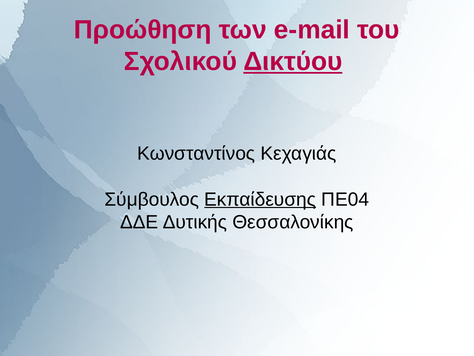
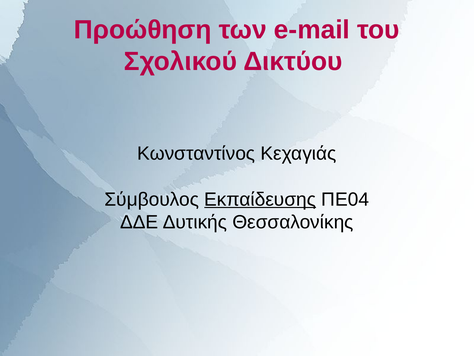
Δικτύου underline: present -> none (293, 61)
